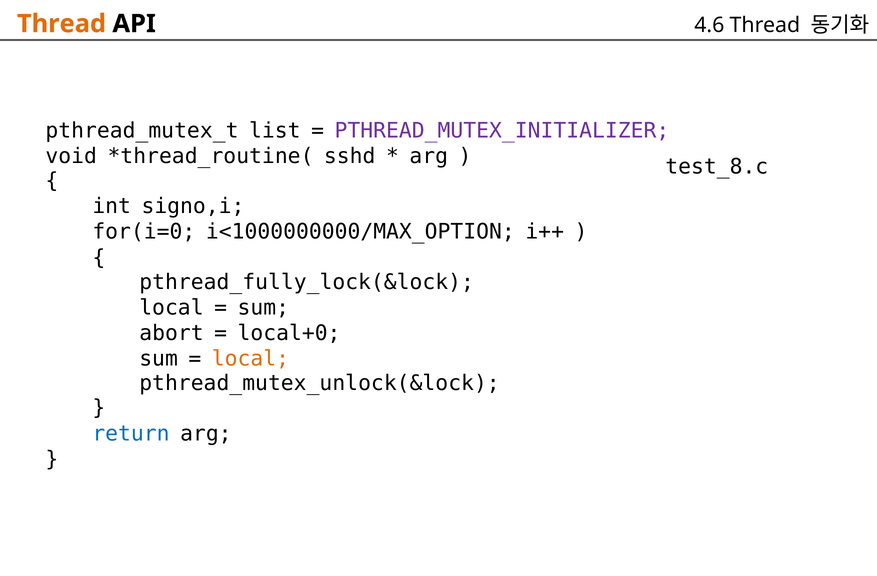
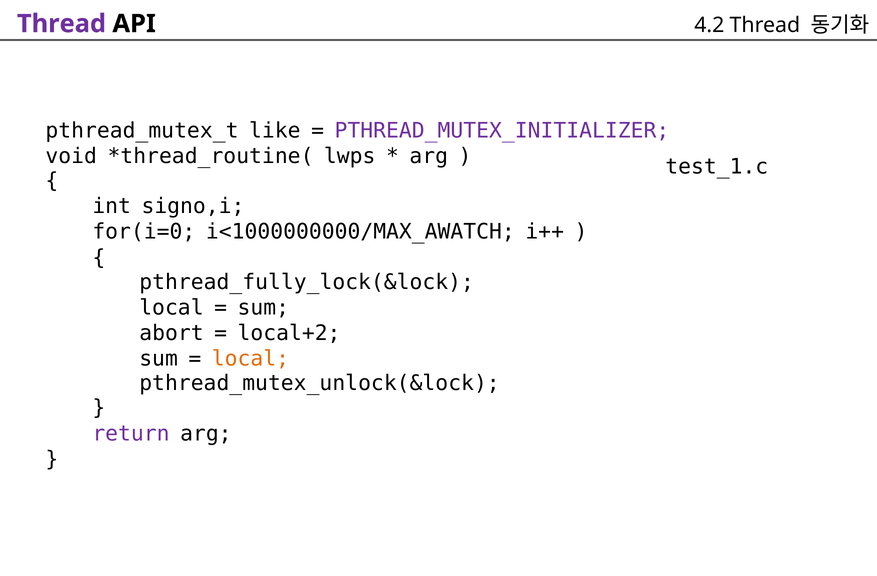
Thread colour: orange -> purple (62, 24)
4.6: 4.6 -> 4.2 (709, 25)
list: list -> like (275, 131)
sshd: sshd -> lwps (350, 156)
test_8.c: test_8.c -> test_1.c (717, 167)
i<1000000000/MAX_OPTION: i<1000000000/MAX_OPTION -> i<1000000000/MAX_AWATCH (360, 232)
local+0: local+0 -> local+2 (289, 333)
return colour: blue -> purple (131, 434)
